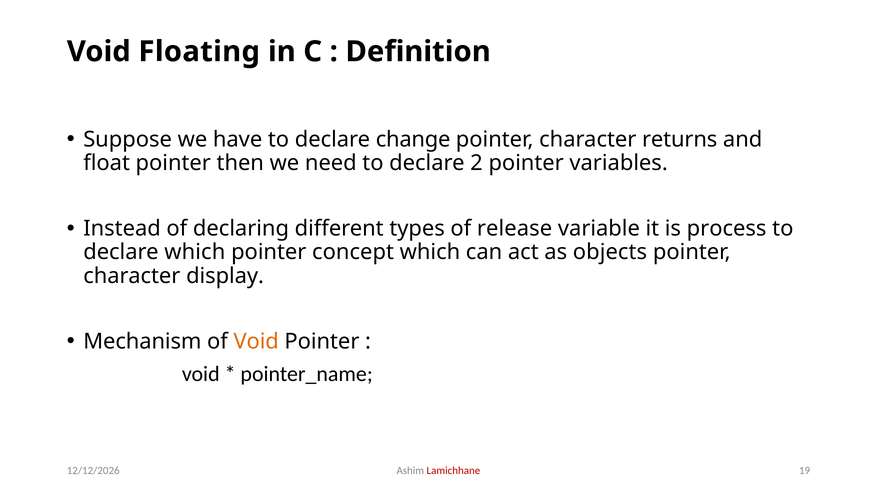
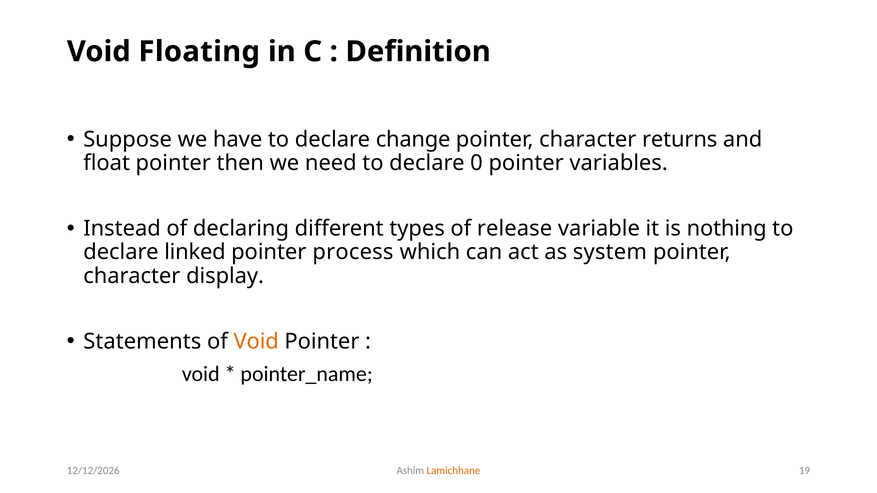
2: 2 -> 0 (476, 163)
process: process -> nothing (727, 229)
declare which: which -> linked (195, 252)
concept: concept -> process (353, 252)
objects: objects -> system (610, 252)
Mechanism: Mechanism -> Statements (142, 342)
Lamichhane colour: red -> orange (453, 471)
